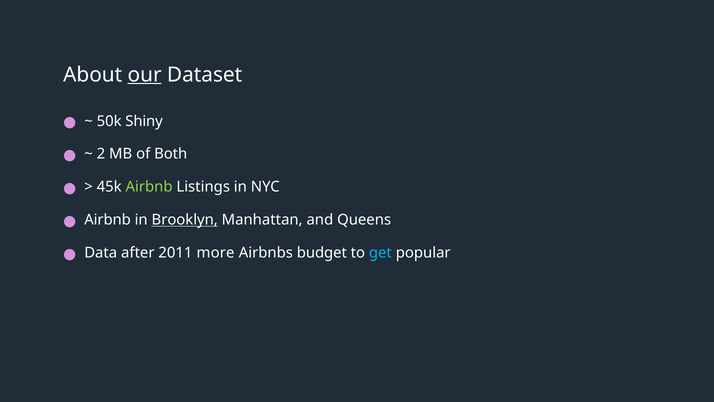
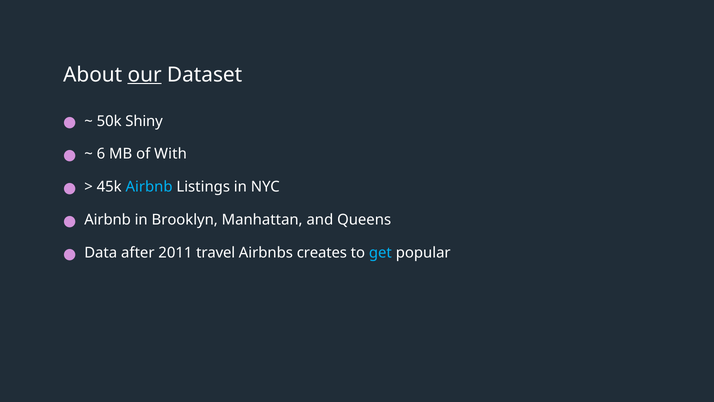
2: 2 -> 6 (101, 154)
Both: Both -> With (171, 154)
Airbnb colour: light green -> light blue (149, 187)
Brooklyn underline: present -> none (185, 220)
more: more -> travel (216, 252)
budget: budget -> creates (322, 252)
